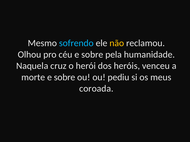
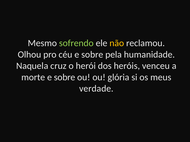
sofrendo colour: light blue -> light green (76, 43)
pediu: pediu -> glória (119, 77)
coroada: coroada -> verdade (96, 89)
